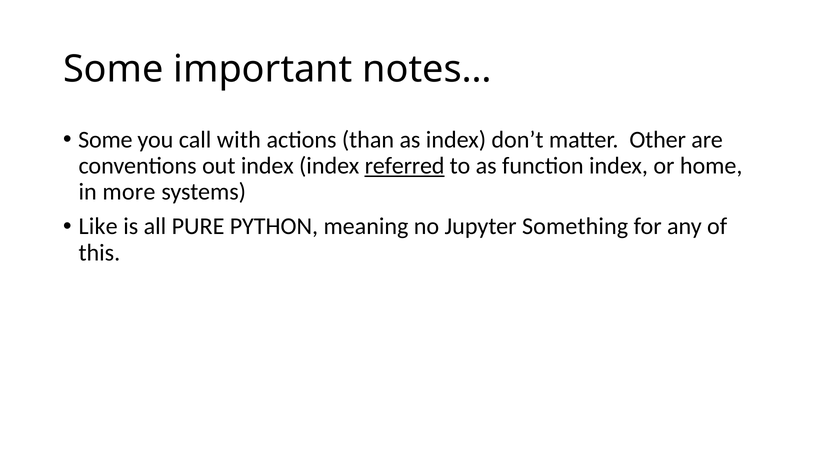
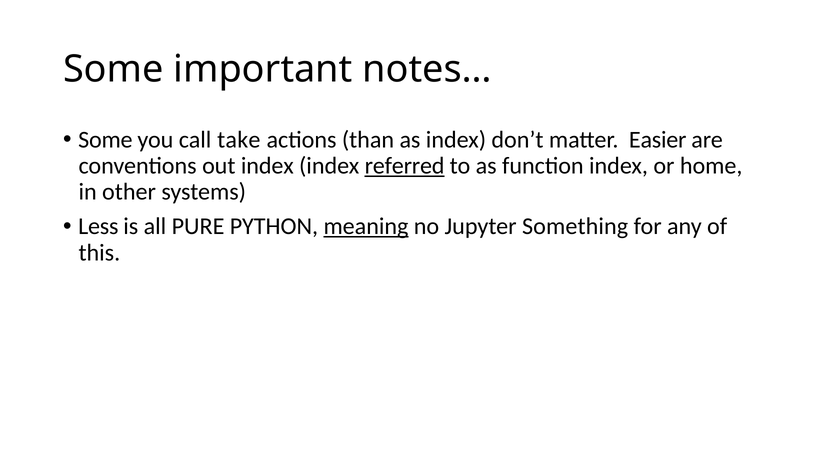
with: with -> take (239, 140)
Other: Other -> Easier (658, 140)
more: more -> other (129, 192)
Like: Like -> Less (98, 227)
meaning underline: none -> present (366, 227)
